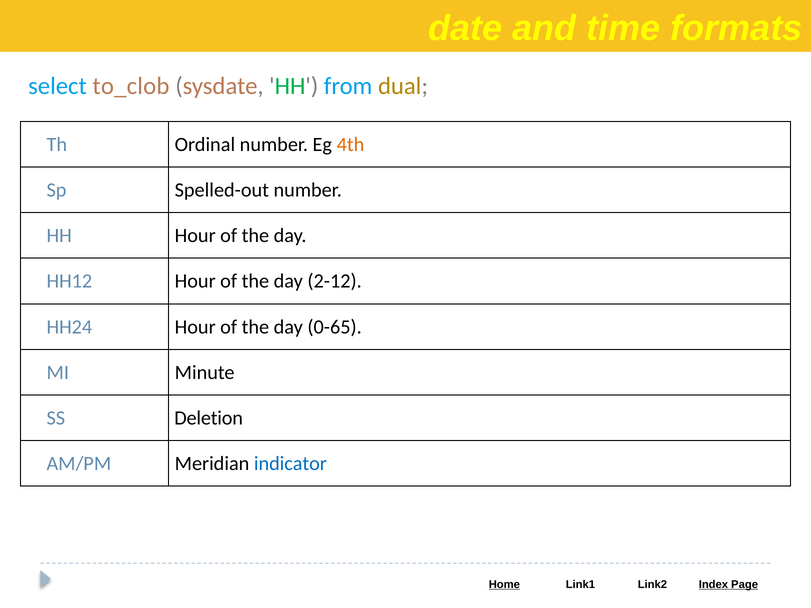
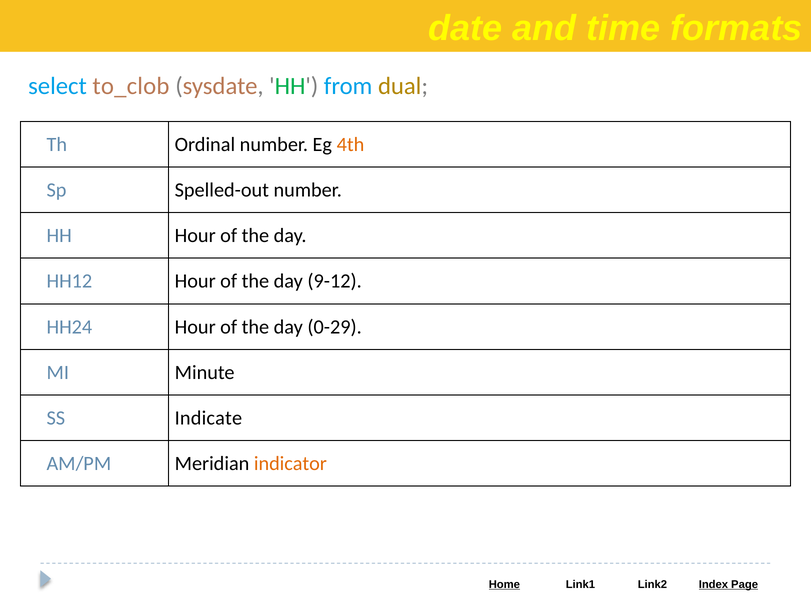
2-12: 2-12 -> 9-12 (335, 281)
0-65: 0-65 -> 0-29 (335, 327)
Deletion: Deletion -> Indicate (208, 418)
indicator colour: blue -> orange (290, 464)
